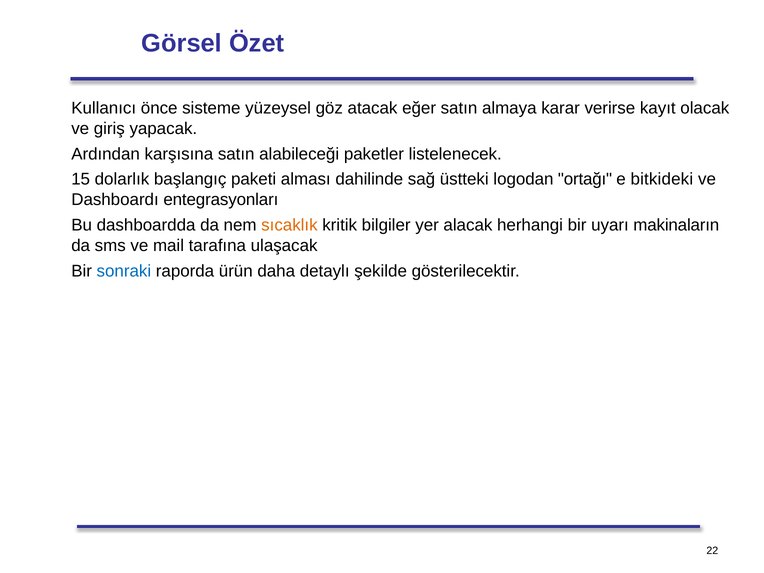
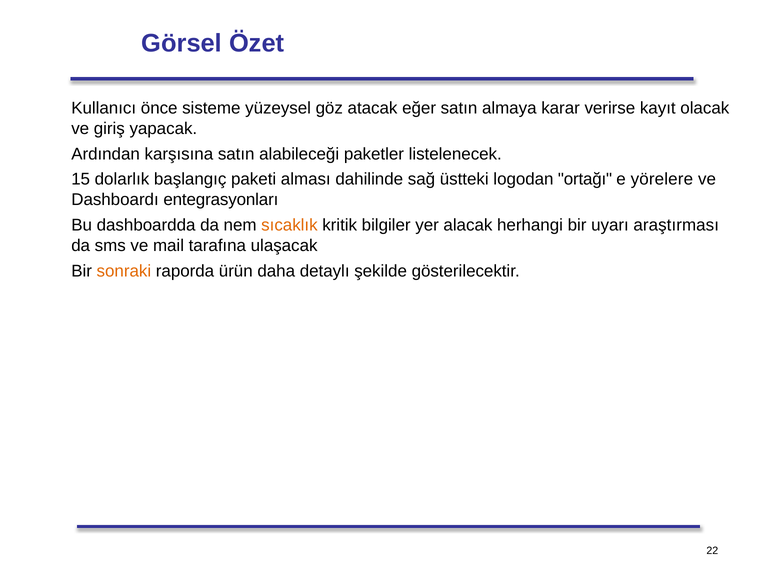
bitkideki: bitkideki -> yörelere (662, 179)
makinaların: makinaların -> araştırması (676, 225)
sonraki colour: blue -> orange (124, 271)
